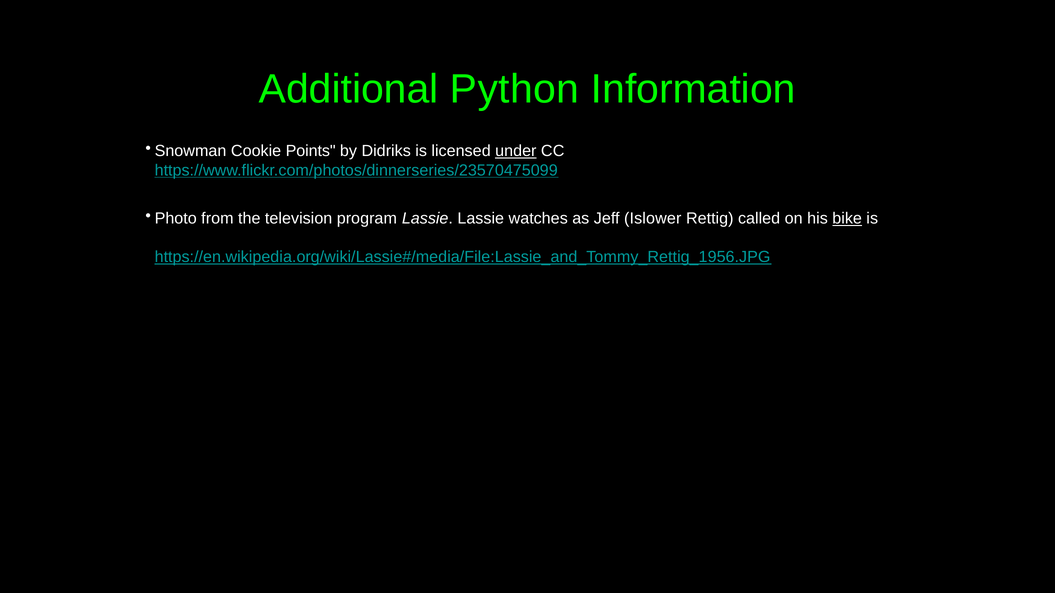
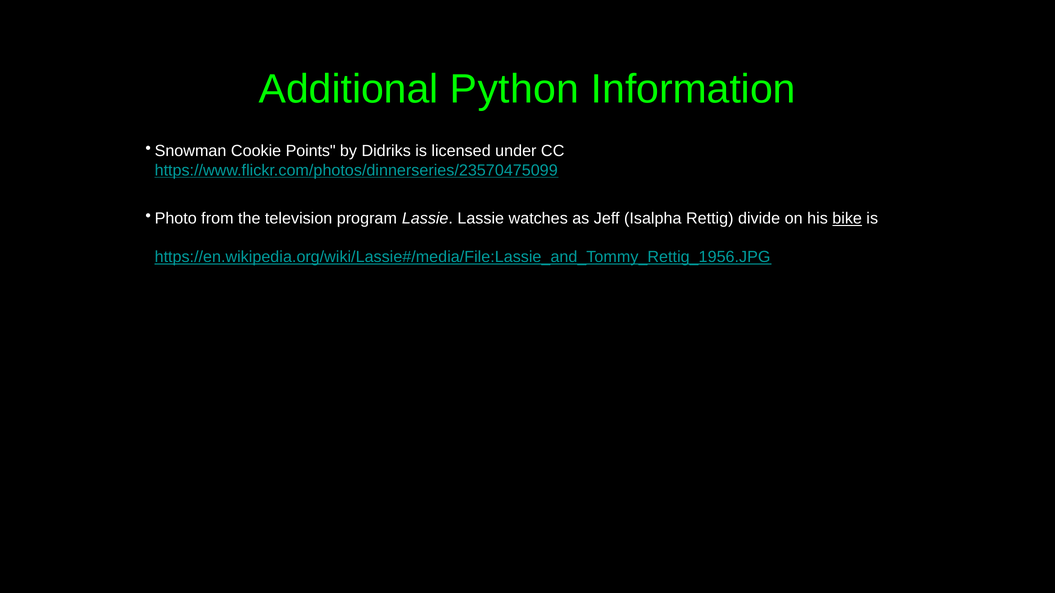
under underline: present -> none (516, 151)
Islower: Islower -> Isalpha (653, 219)
called: called -> divide (759, 219)
